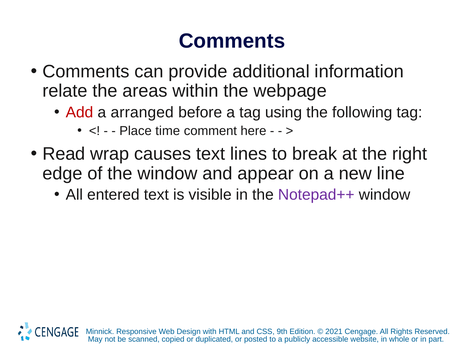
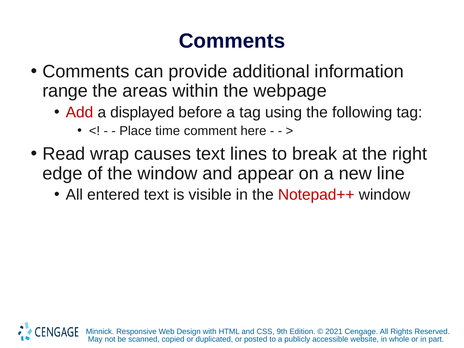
relate: relate -> range (65, 91)
arranged: arranged -> displayed (142, 112)
Notepad++ colour: purple -> red (316, 195)
